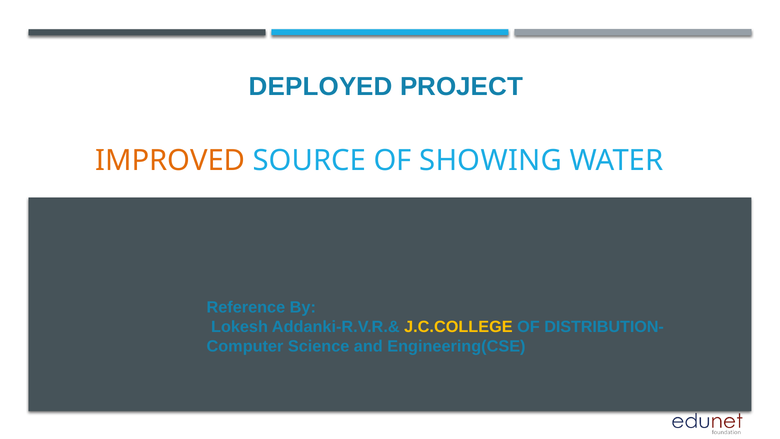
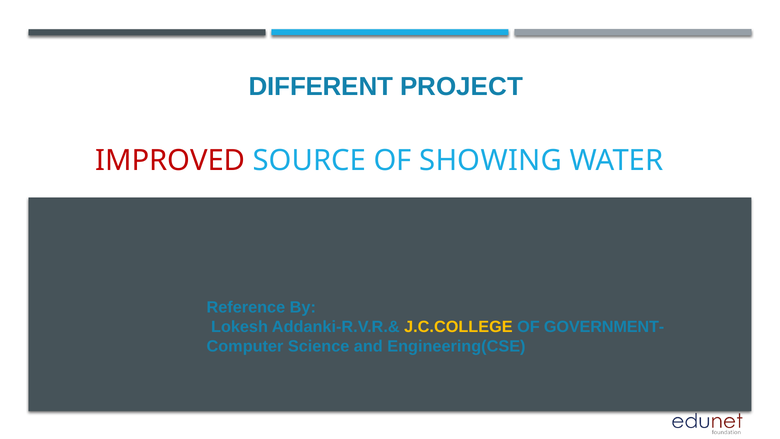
DEPLOYED: DEPLOYED -> DIFFERENT (321, 87)
IMPROVED colour: orange -> red (170, 161)
DISTRIBUTION-: DISTRIBUTION- -> GOVERNMENT- (604, 327)
